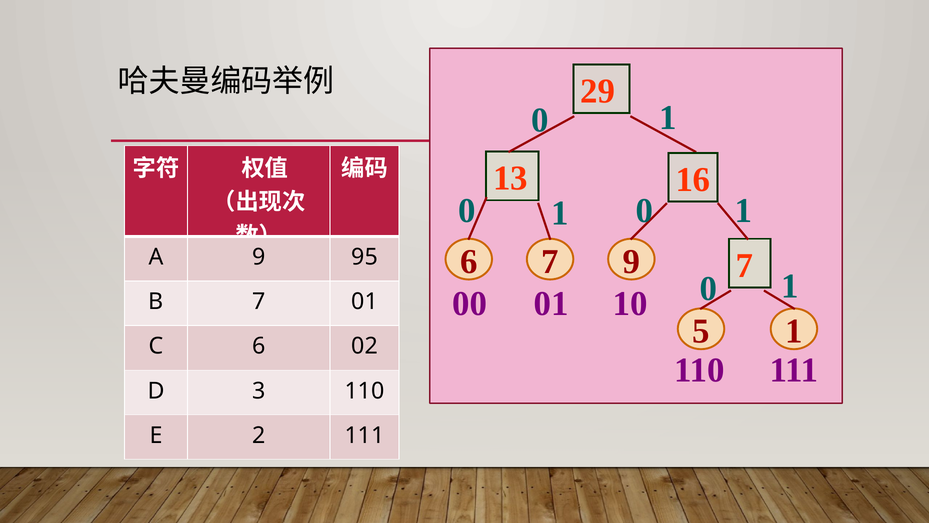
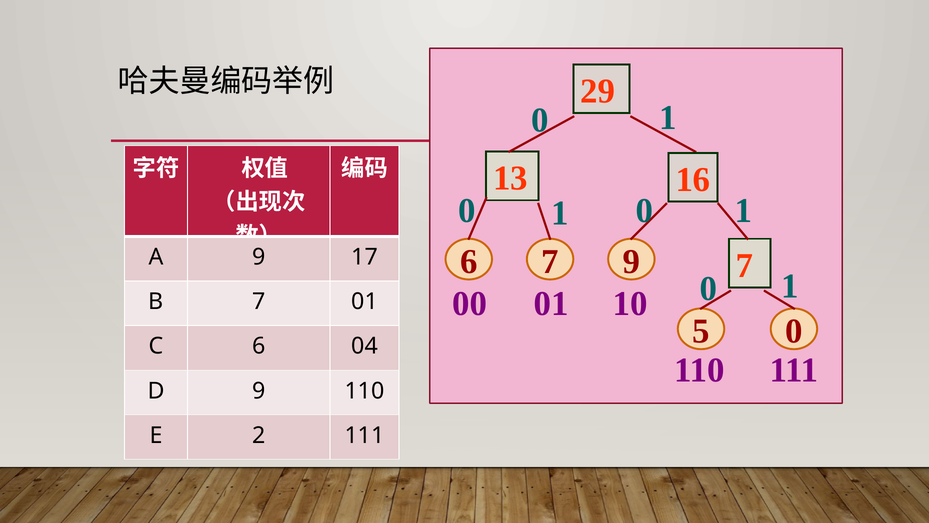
95: 95 -> 17 (365, 257)
5 1: 1 -> 0 (794, 331)
02: 02 -> 04 (365, 346)
D 3: 3 -> 9 (259, 391)
